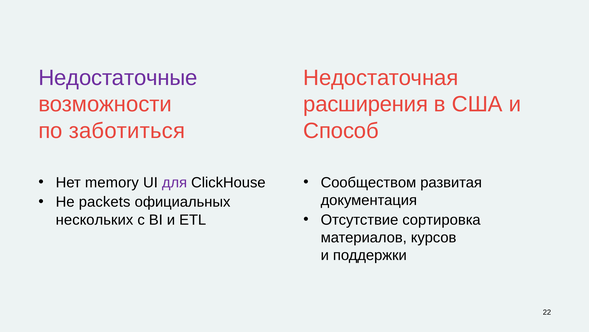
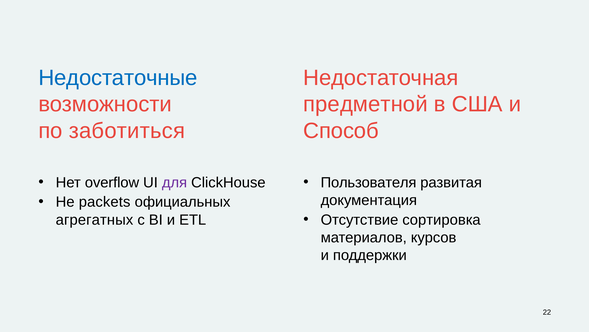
Недостаточные colour: purple -> blue (118, 78)
расширения: расширения -> предметной (365, 104)
memory: memory -> overflow (112, 182)
Сообществом: Сообществом -> Пользователя (368, 182)
нескольких: нескольких -> агрегатных (94, 219)
